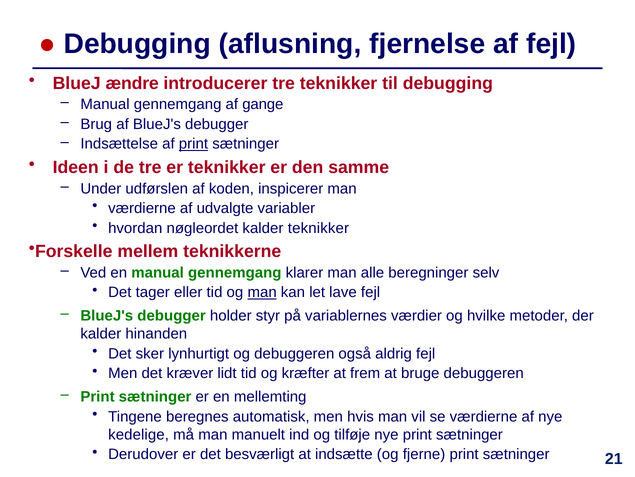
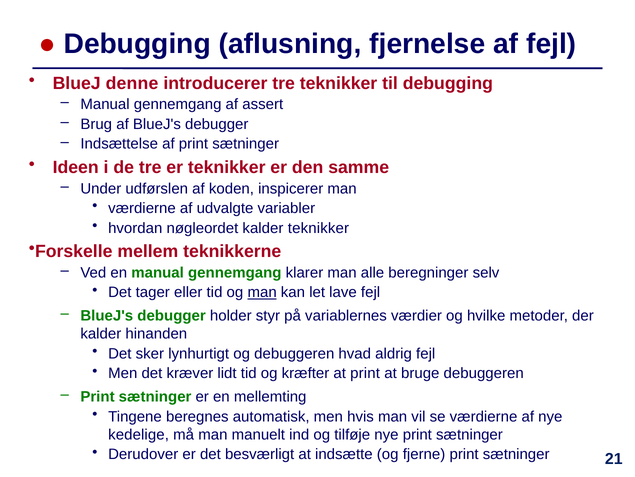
ændre: ændre -> denne (132, 83)
gange: gange -> assert (263, 104)
print underline: present -> none (193, 144)
også: også -> hvad (355, 353)
at frem: frem -> print (365, 373)
